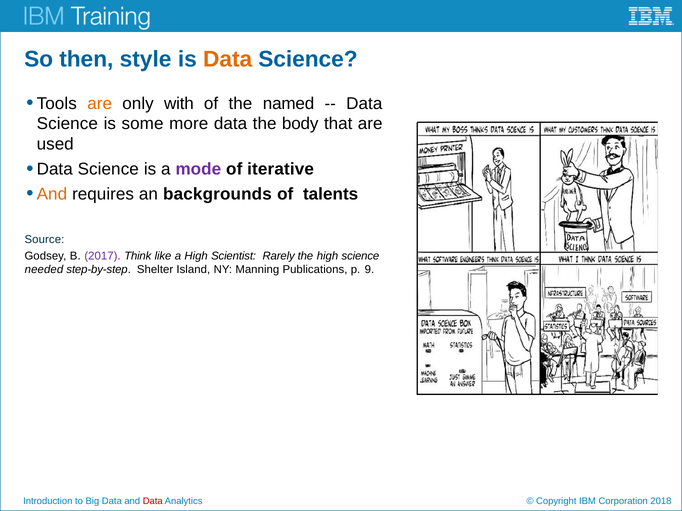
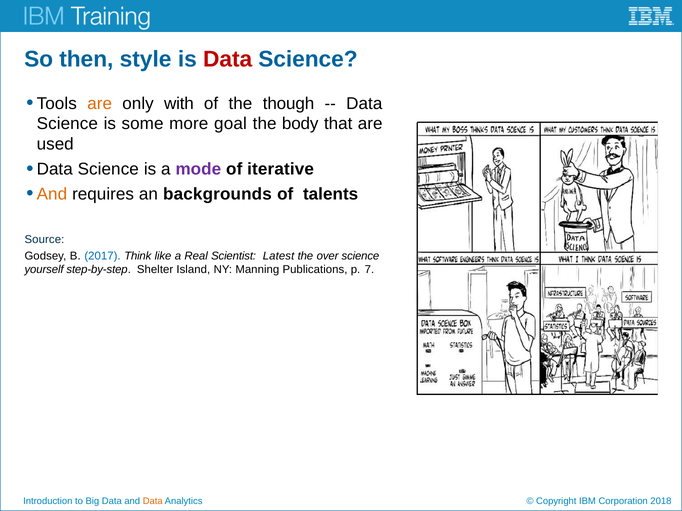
Data colour: orange -> red (228, 60)
named: named -> though (289, 103)
more data: data -> goal (230, 124)
2017 colour: purple -> blue (102, 256)
a High: High -> Real (196, 256)
Rarely: Rarely -> Latest (279, 256)
the high: high -> over (328, 256)
needed: needed -> yourself (44, 270)
9: 9 -> 7 (369, 270)
Data colour: red -> orange (153, 501)
